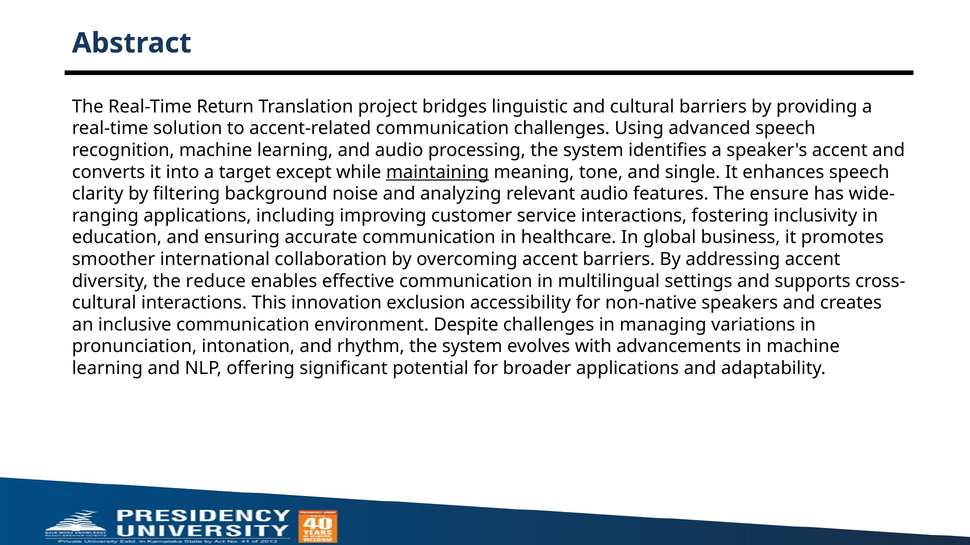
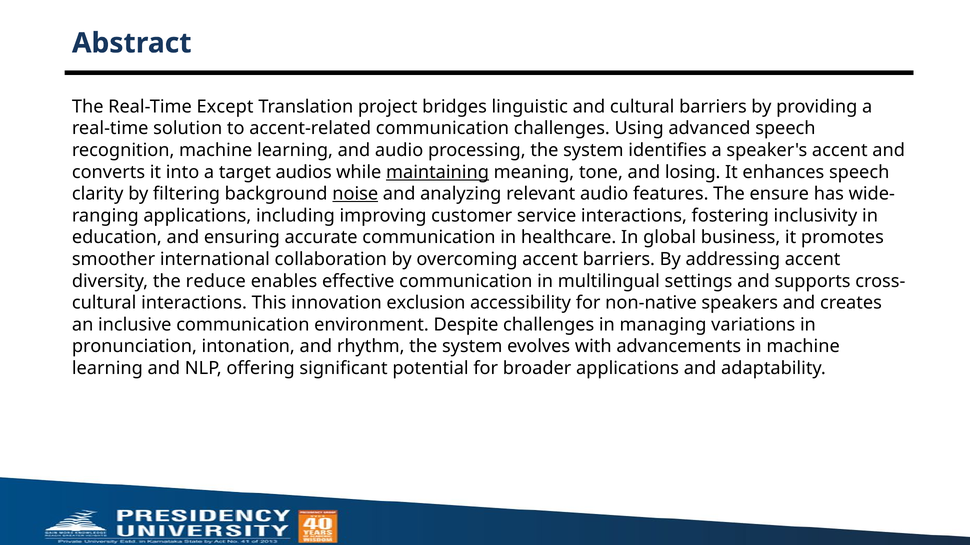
Return: Return -> Except (225, 107)
except: except -> audios (304, 172)
single: single -> losing (693, 172)
noise underline: none -> present (355, 194)
